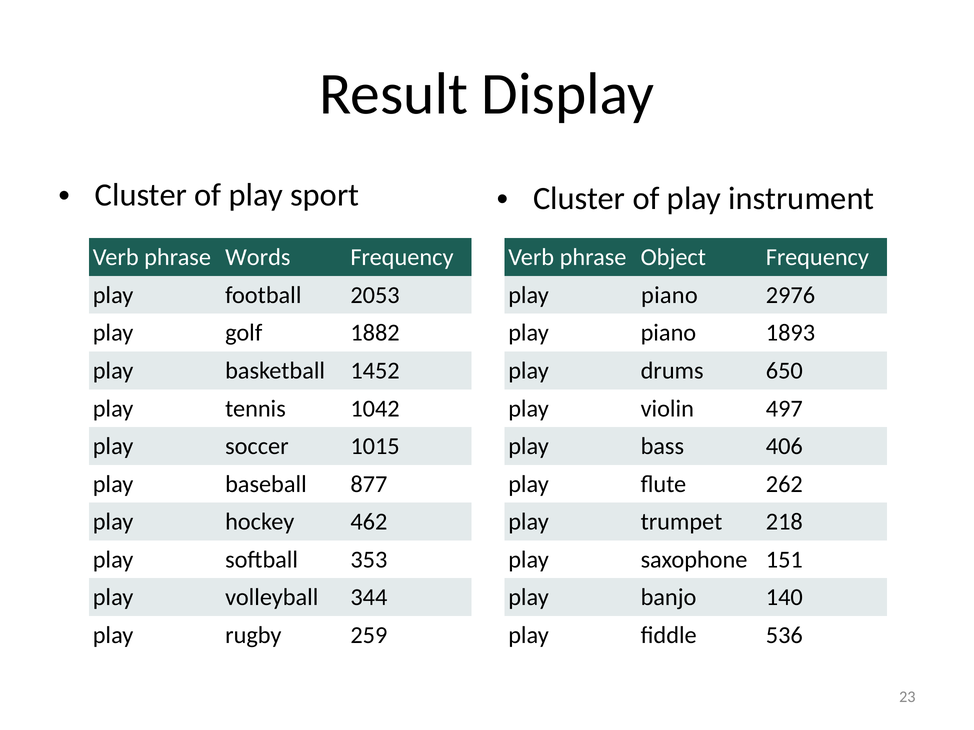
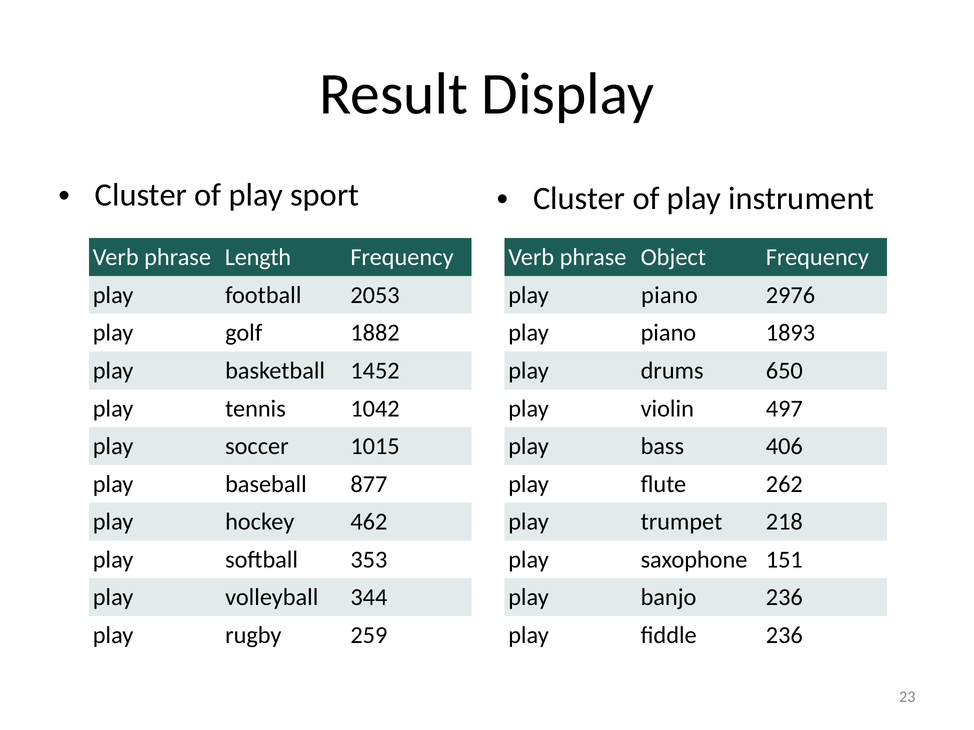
Words: Words -> Length (258, 258)
banjo 140: 140 -> 236 (784, 598)
fiddle 536: 536 -> 236 (784, 636)
